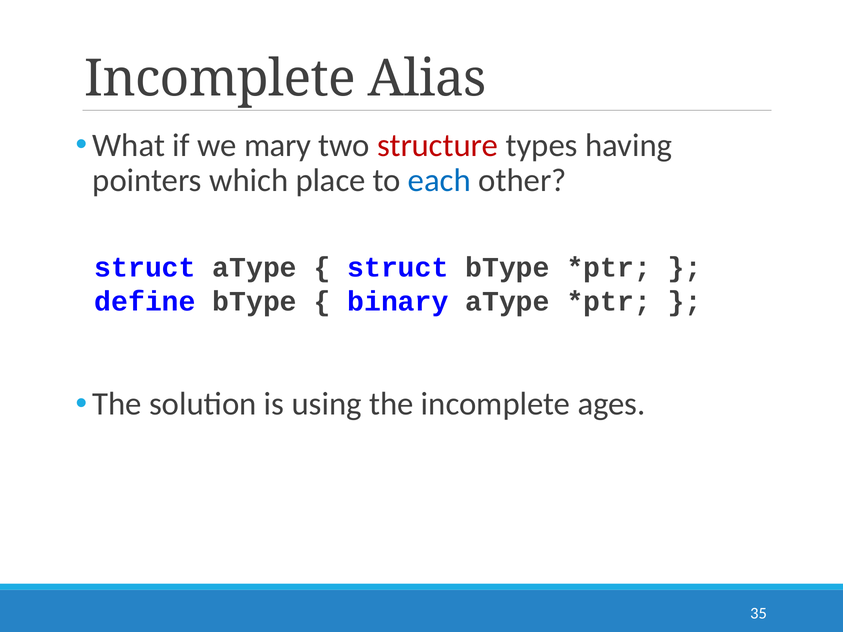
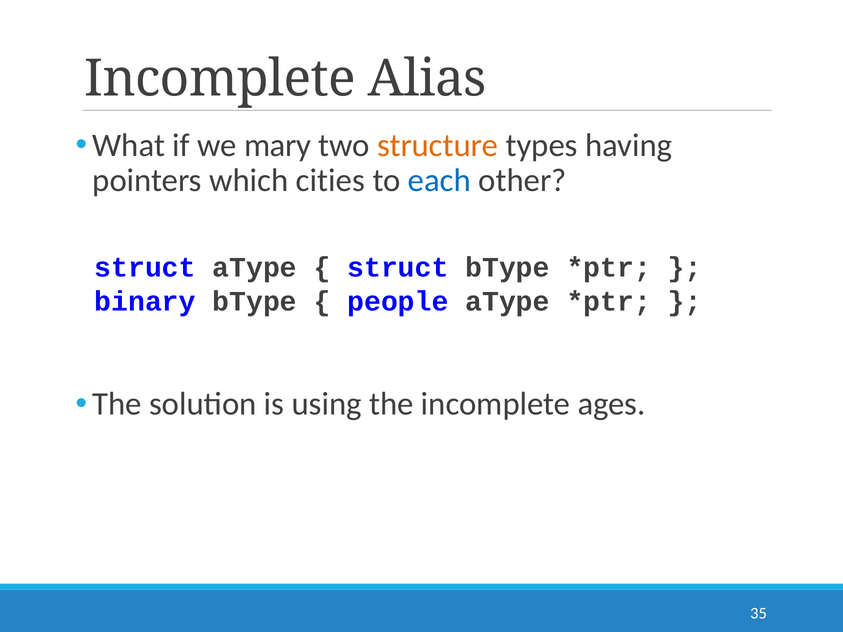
structure colour: red -> orange (438, 145)
place: place -> cities (330, 181)
define: define -> binary (145, 301)
binary: binary -> people (398, 301)
